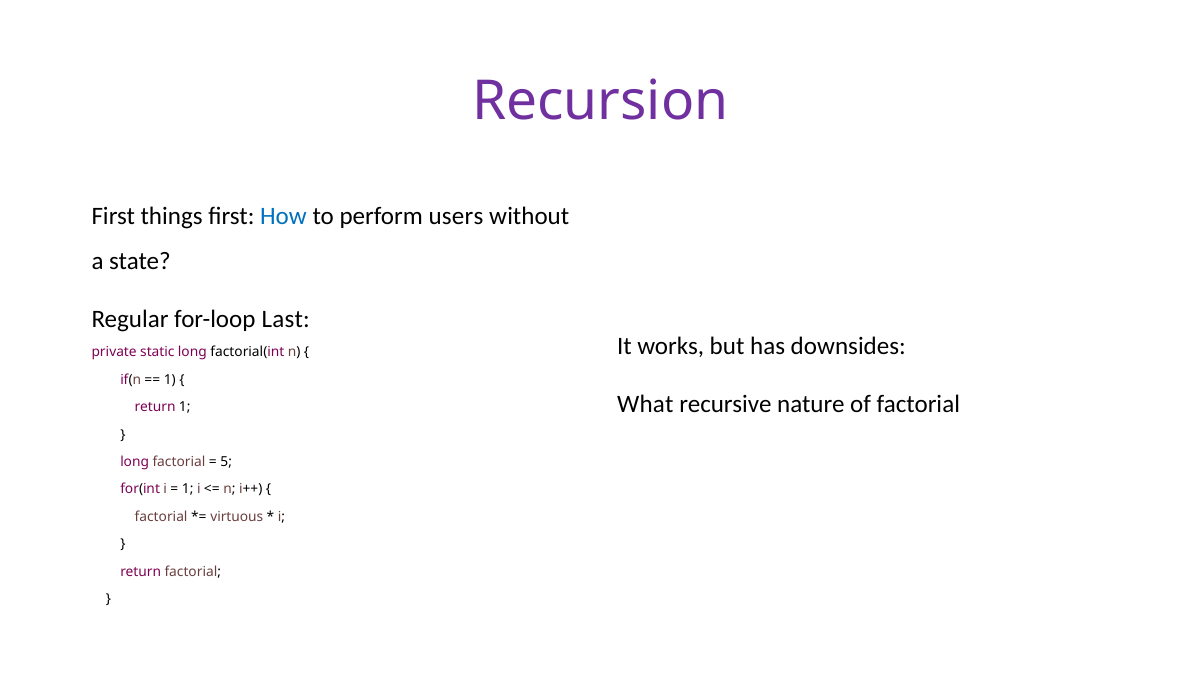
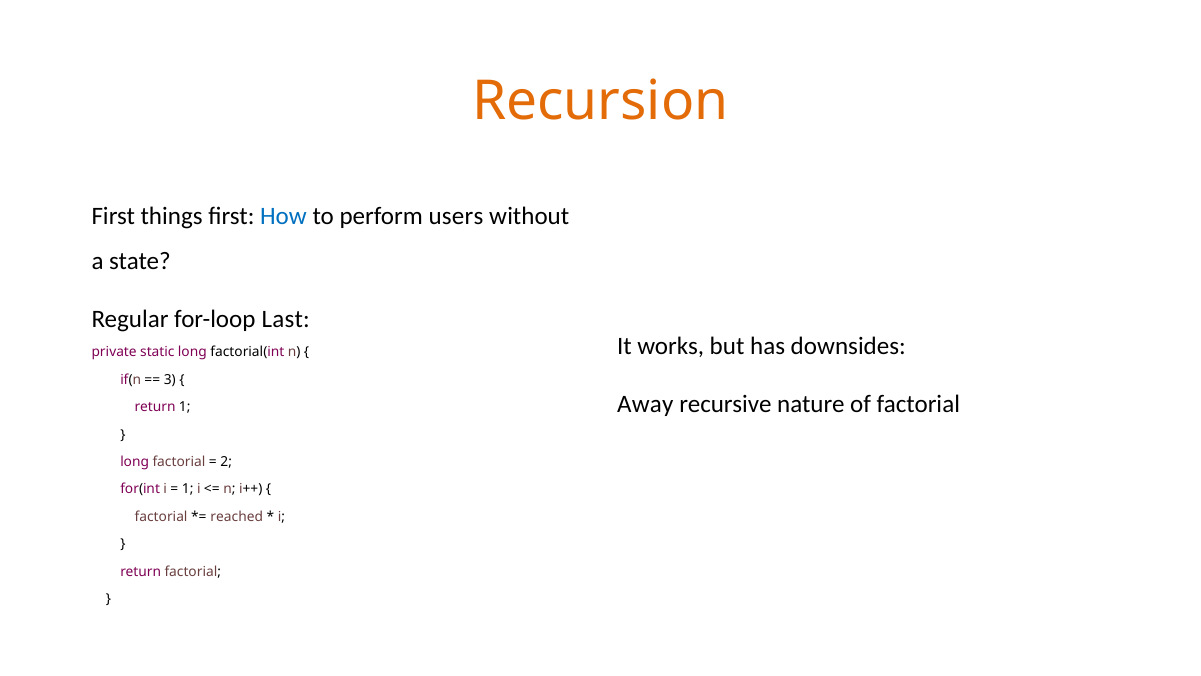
Recursion colour: purple -> orange (600, 101)
1: 1 -> 3 (170, 379)
What: What -> Away (645, 404)
5: 5 -> 2 (226, 462)
virtuous: virtuous -> reached (237, 517)
